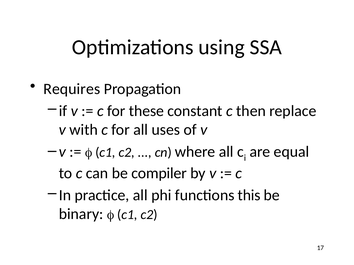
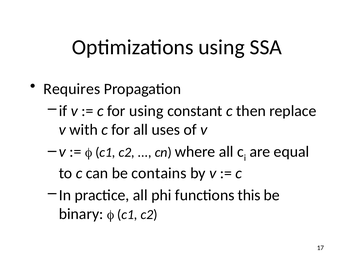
for these: these -> using (146, 111)
compiler: compiler -> contains (159, 173)
